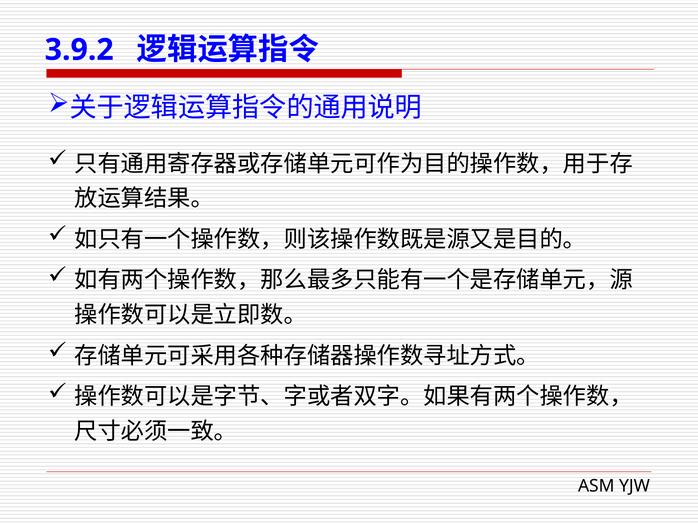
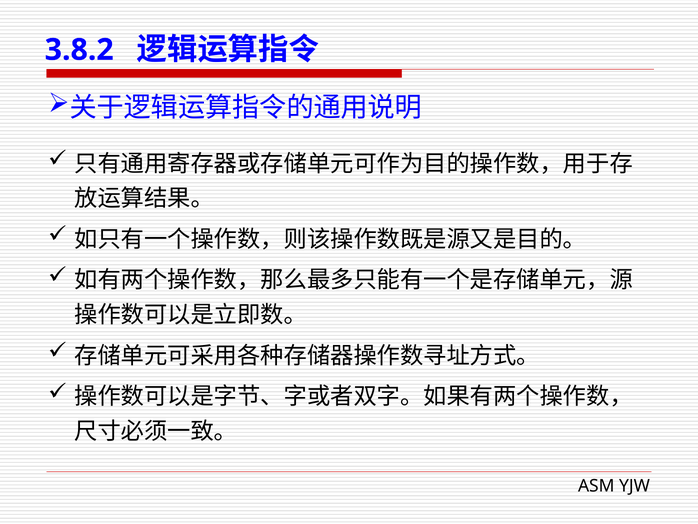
3.9.2: 3.9.2 -> 3.8.2 (79, 50)
